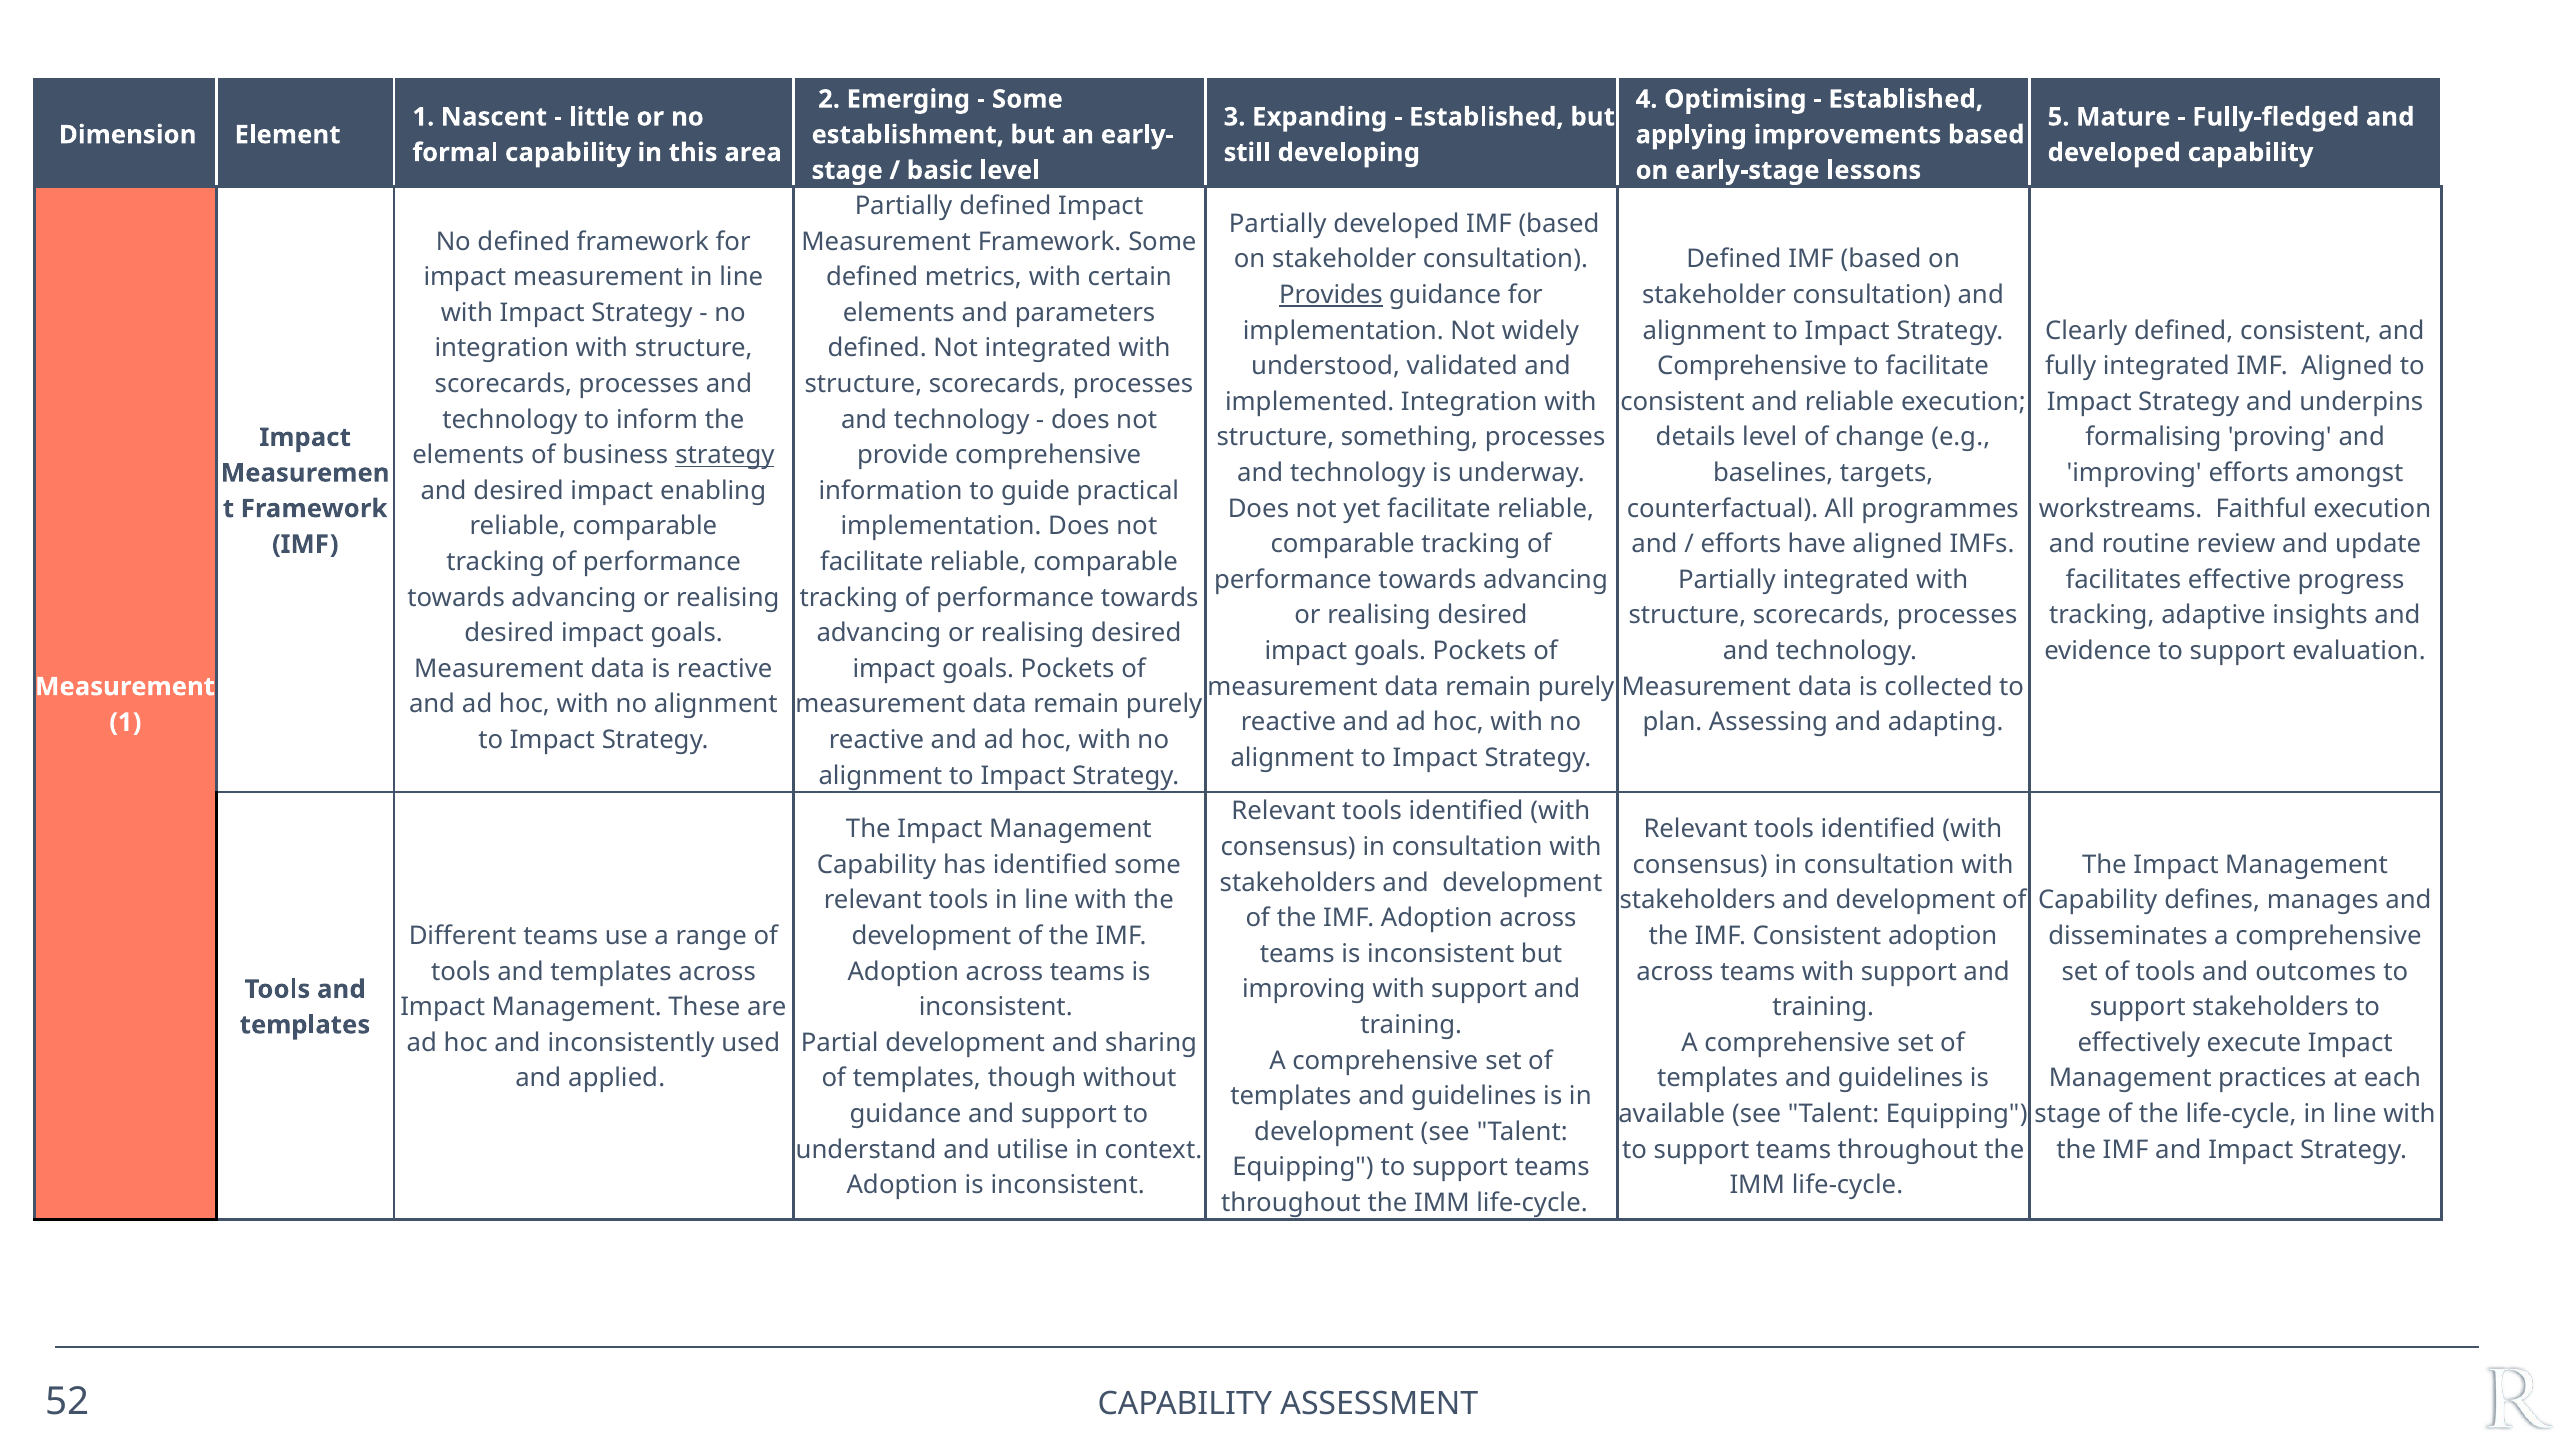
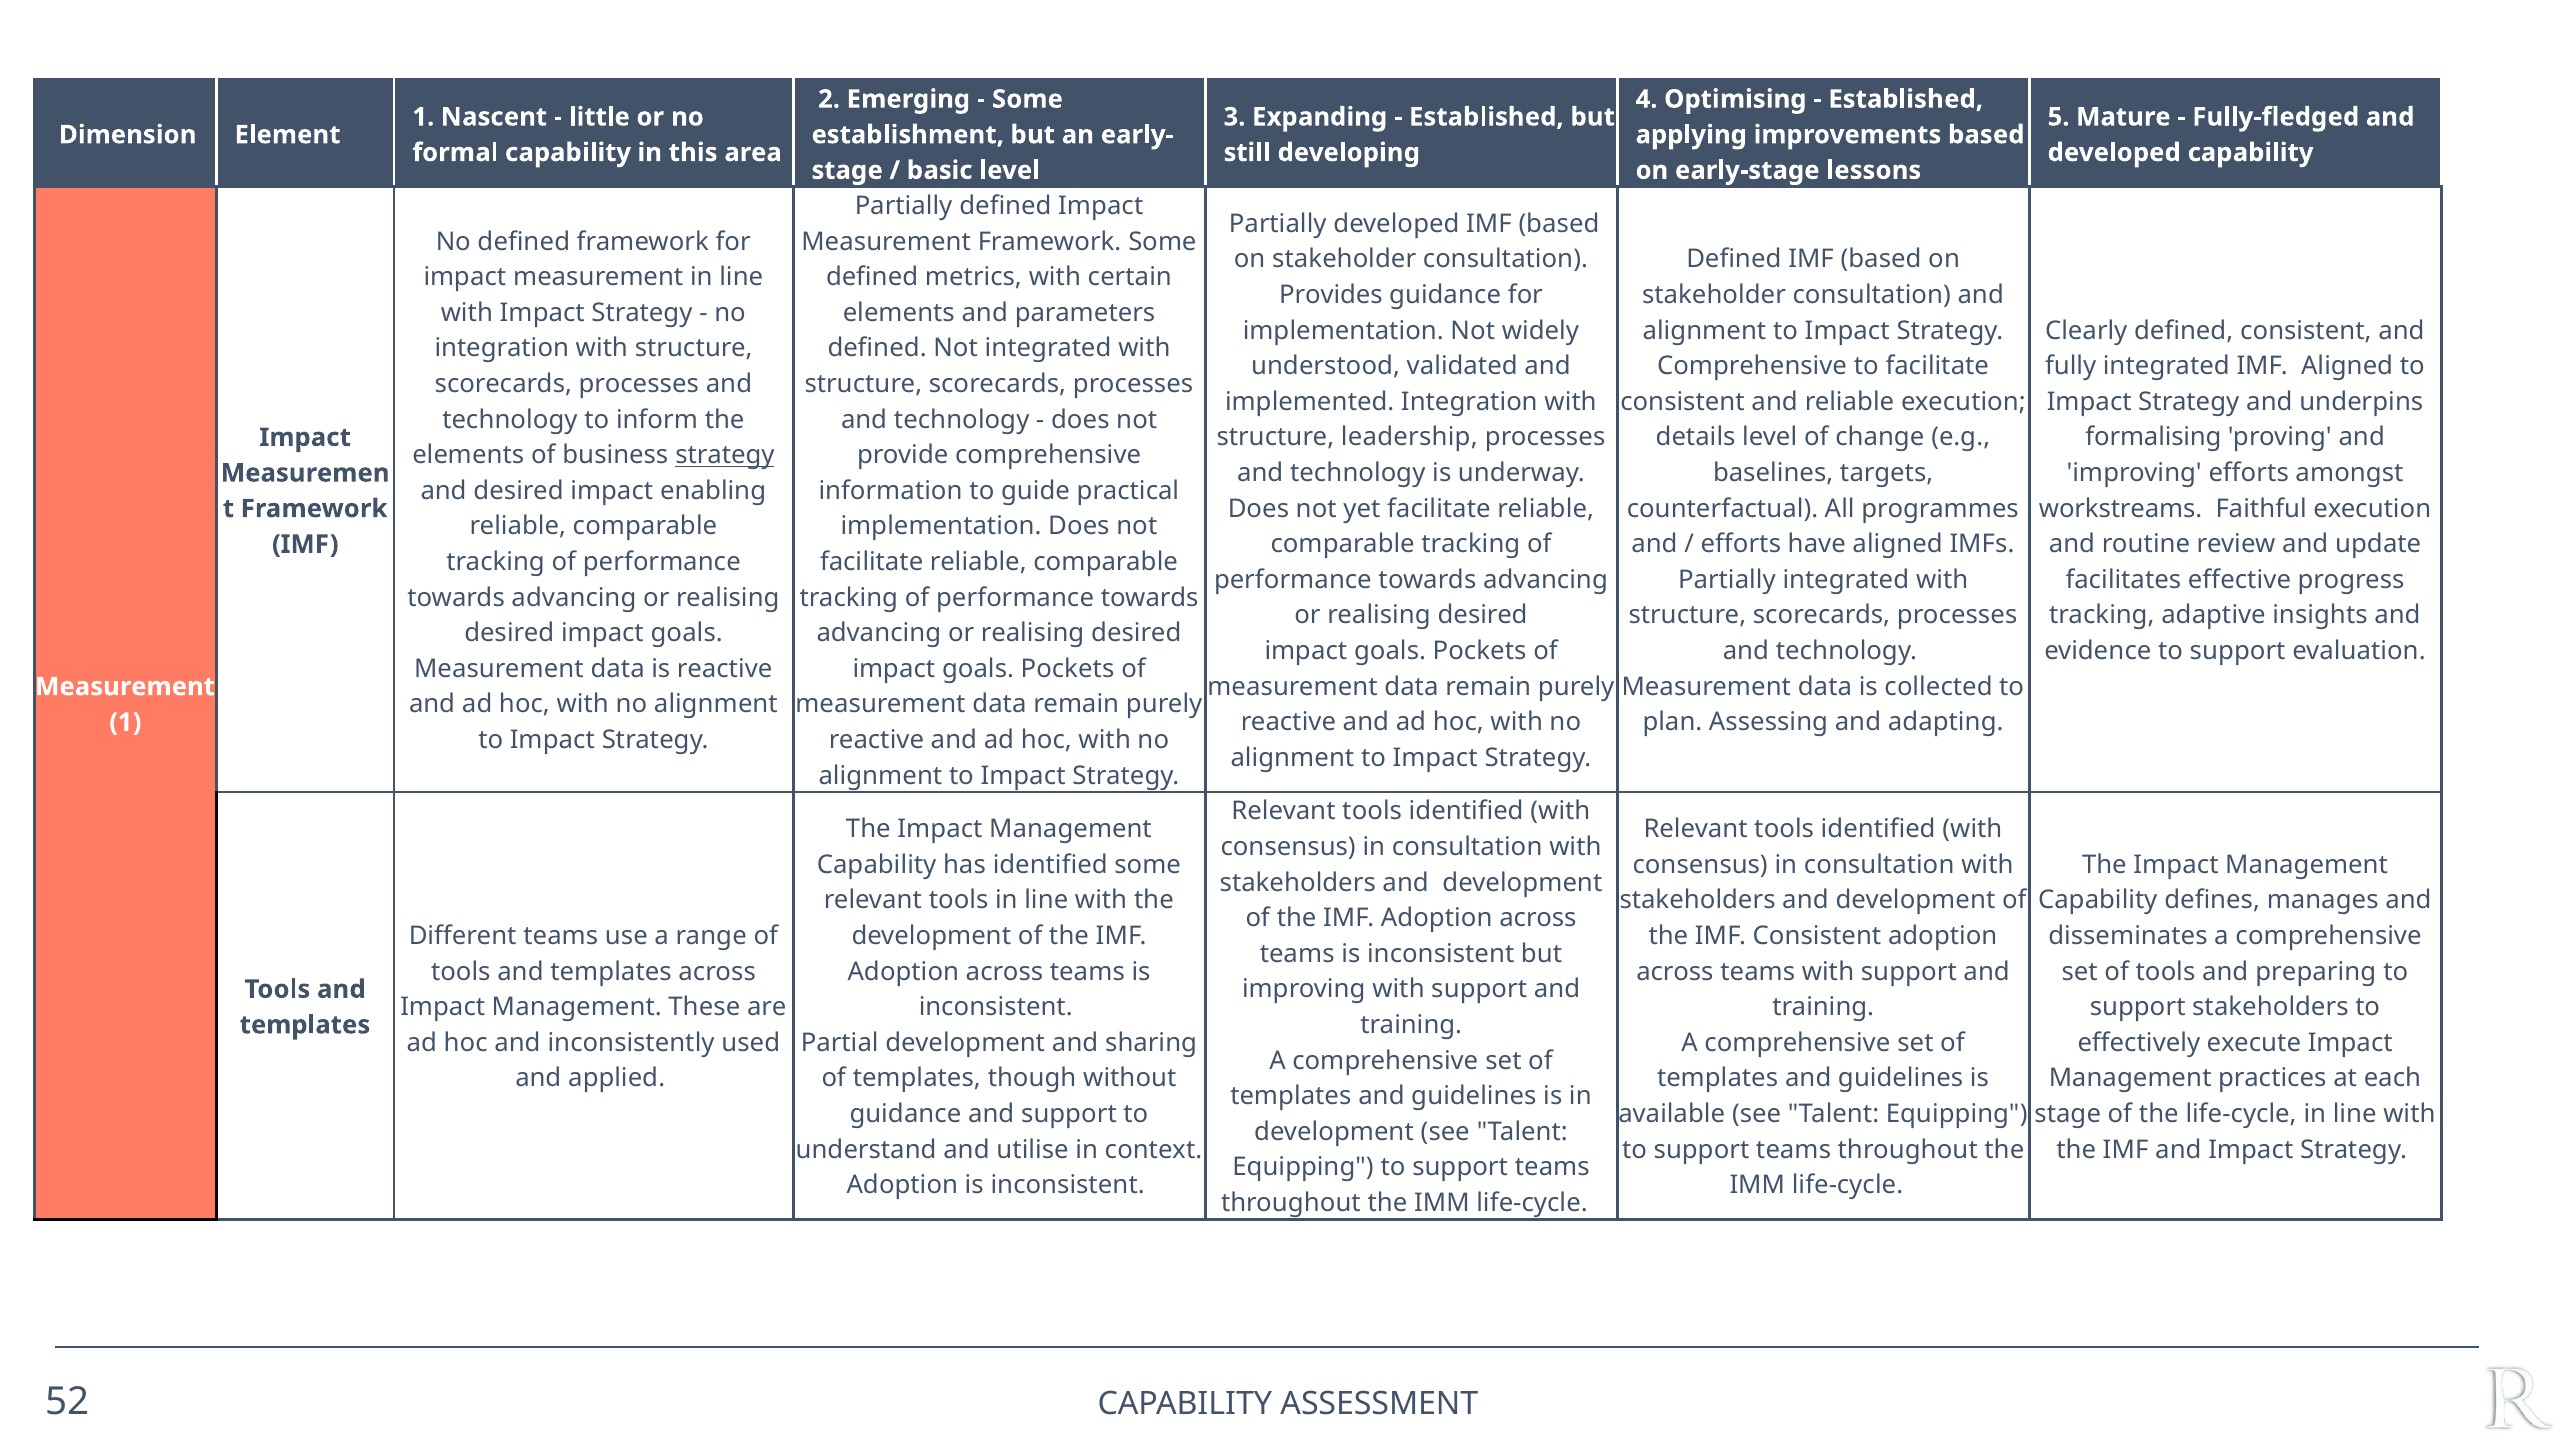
Provides underline: present -> none (1331, 295)
something: something -> leadership (1409, 437)
outcomes: outcomes -> preparing (2316, 972)
